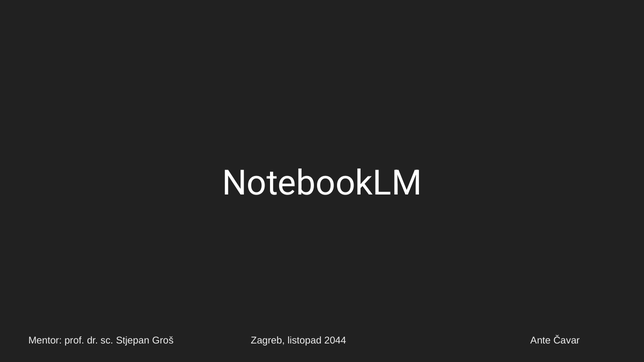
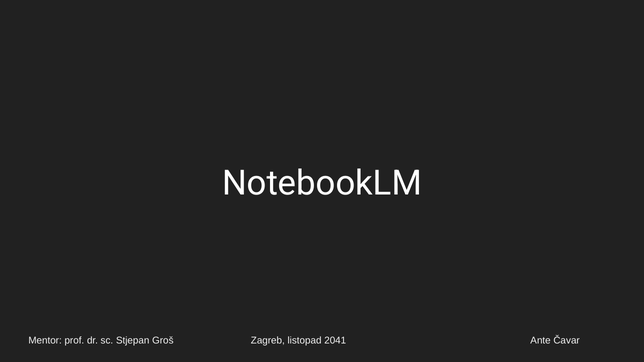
2044: 2044 -> 2041 (335, 341)
